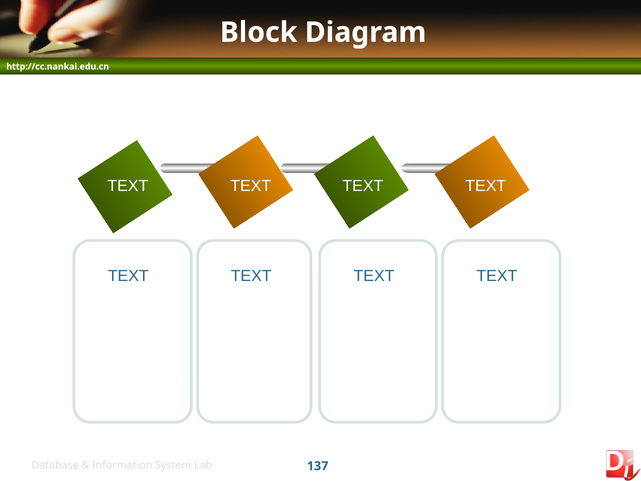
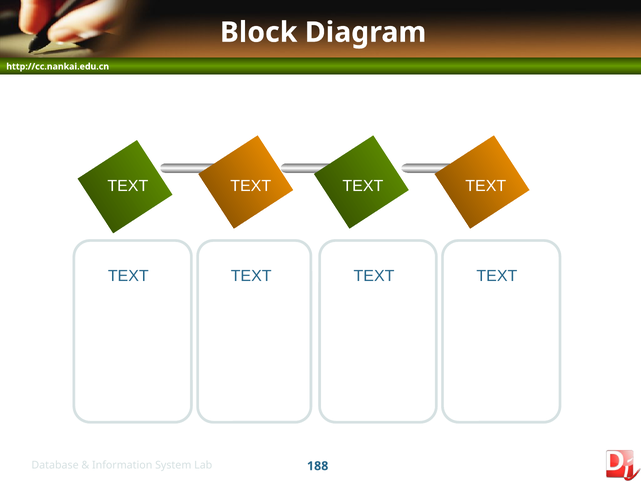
137: 137 -> 188 (318, 466)
